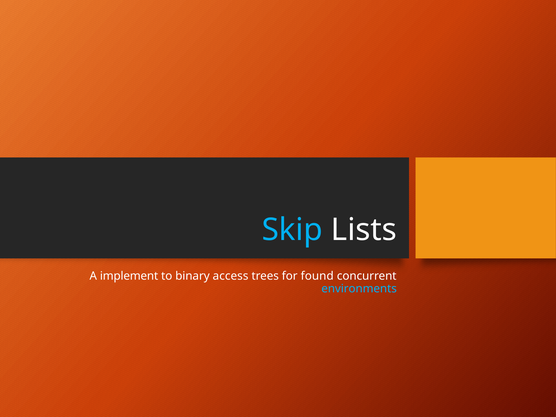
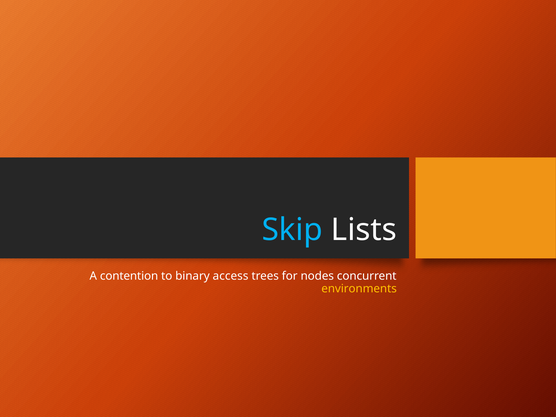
implement: implement -> contention (129, 276)
found: found -> nodes (317, 276)
environments colour: light blue -> yellow (359, 289)
